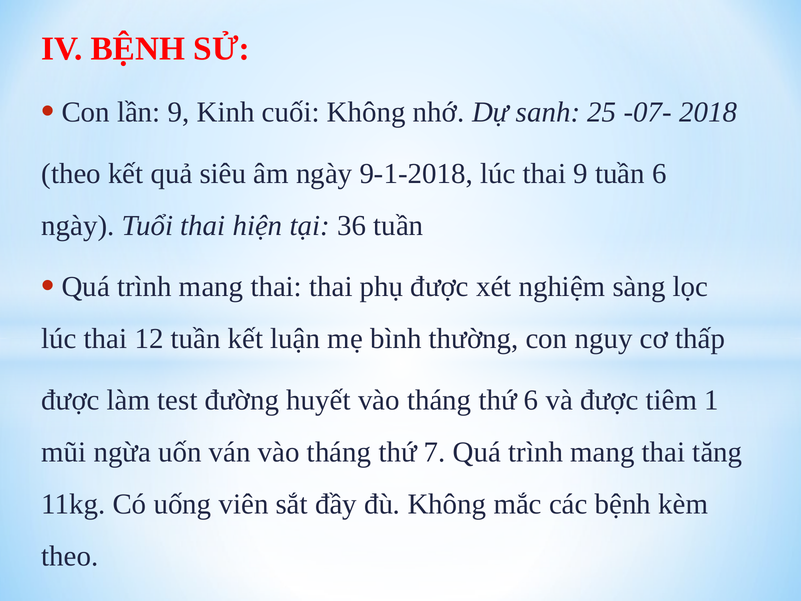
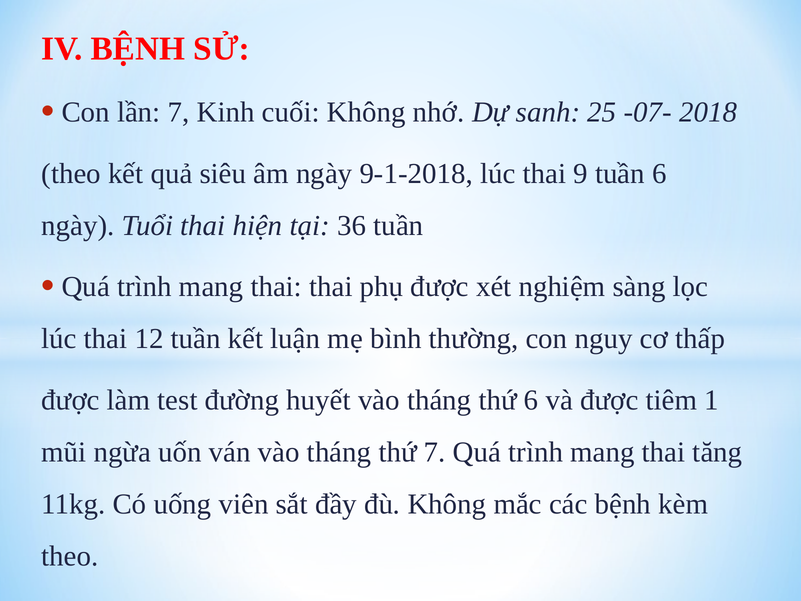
lần 9: 9 -> 7 (179, 112)
